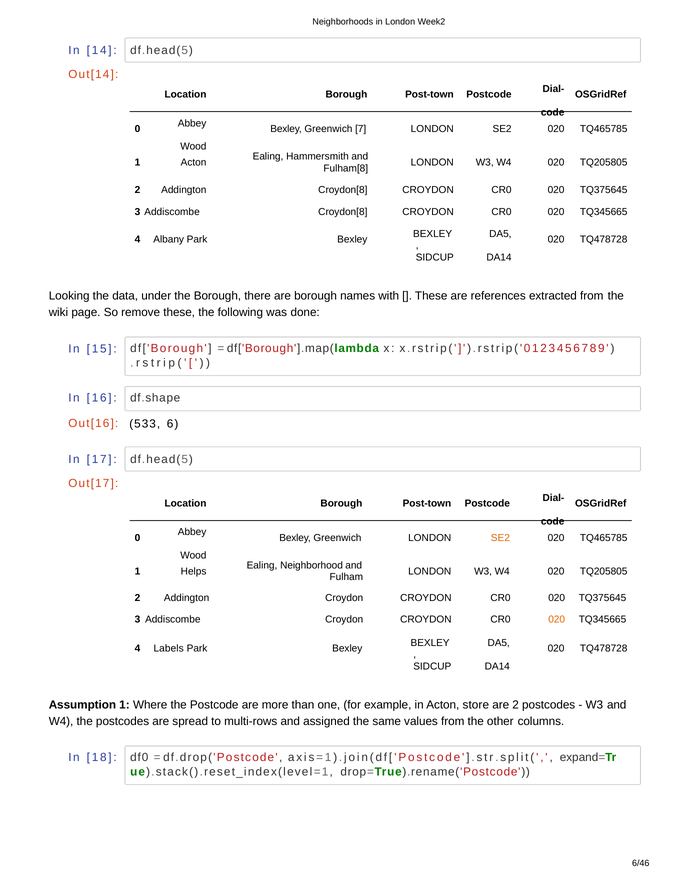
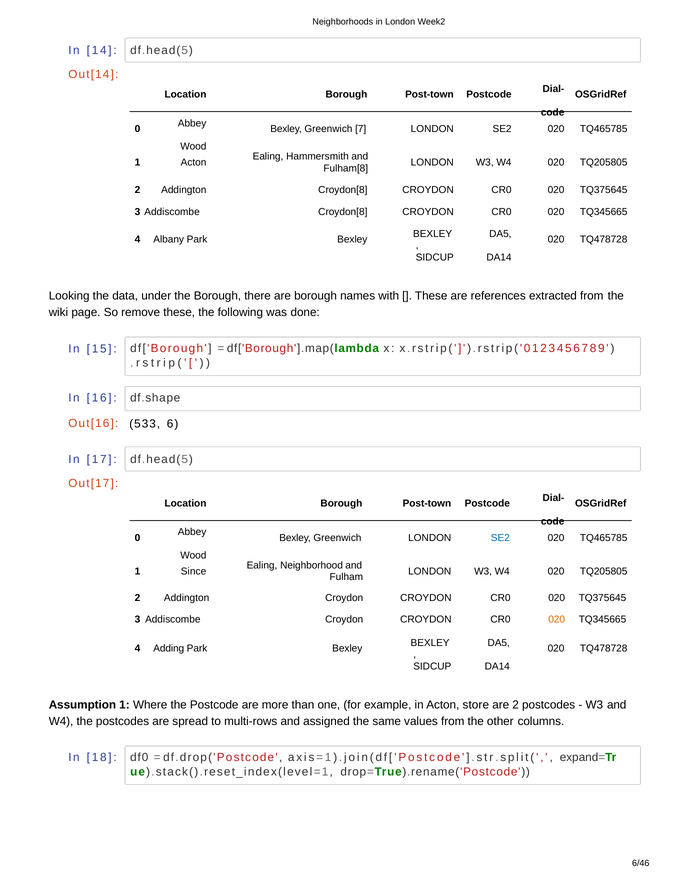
SE2 colour: orange -> blue (500, 538)
Helps: Helps -> Since (194, 571)
Labels: Labels -> Adding (169, 649)
